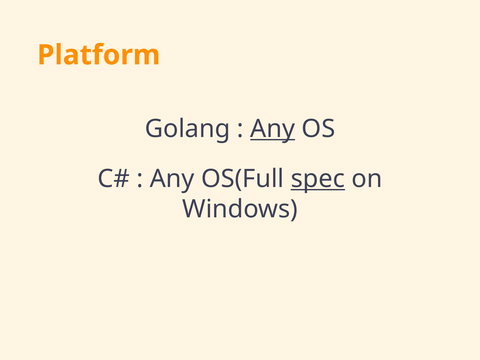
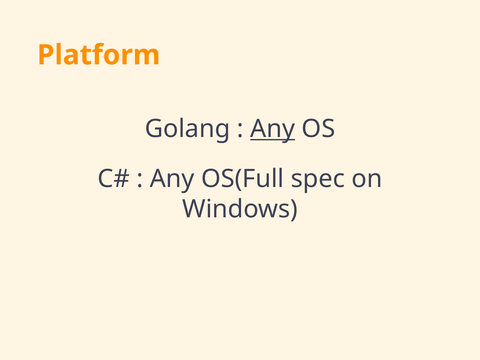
spec underline: present -> none (318, 179)
